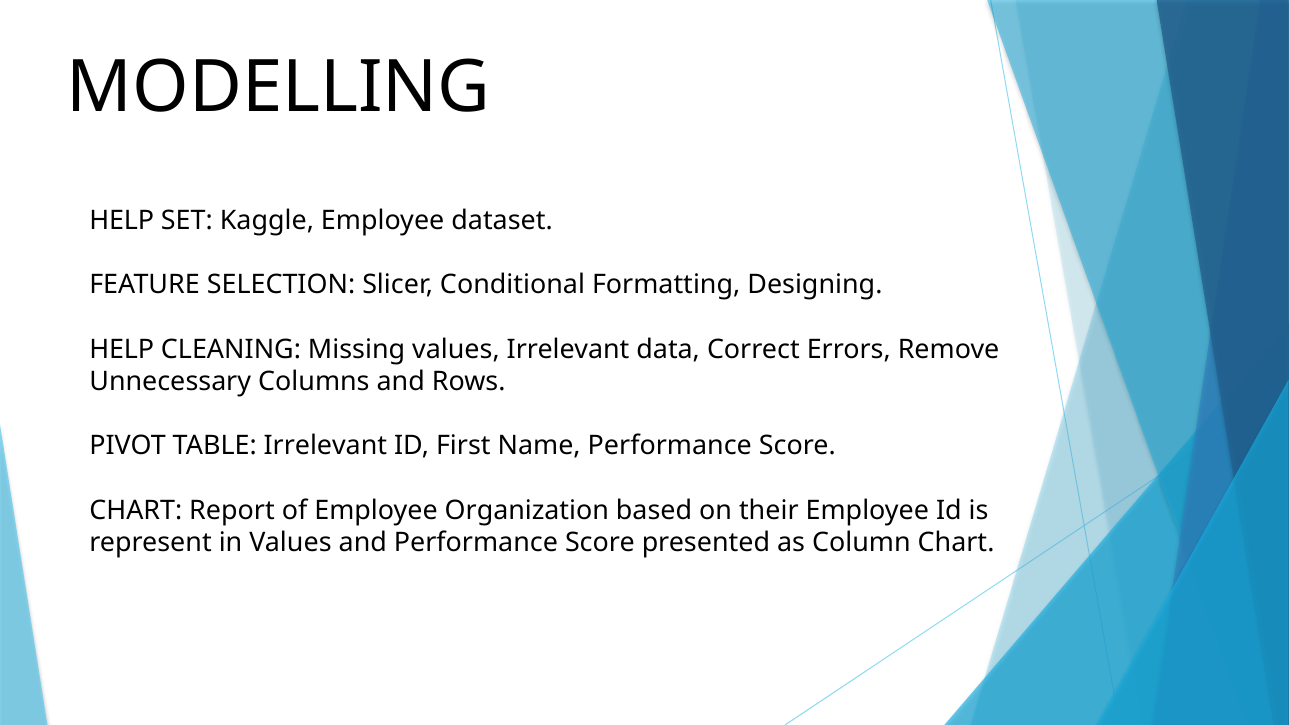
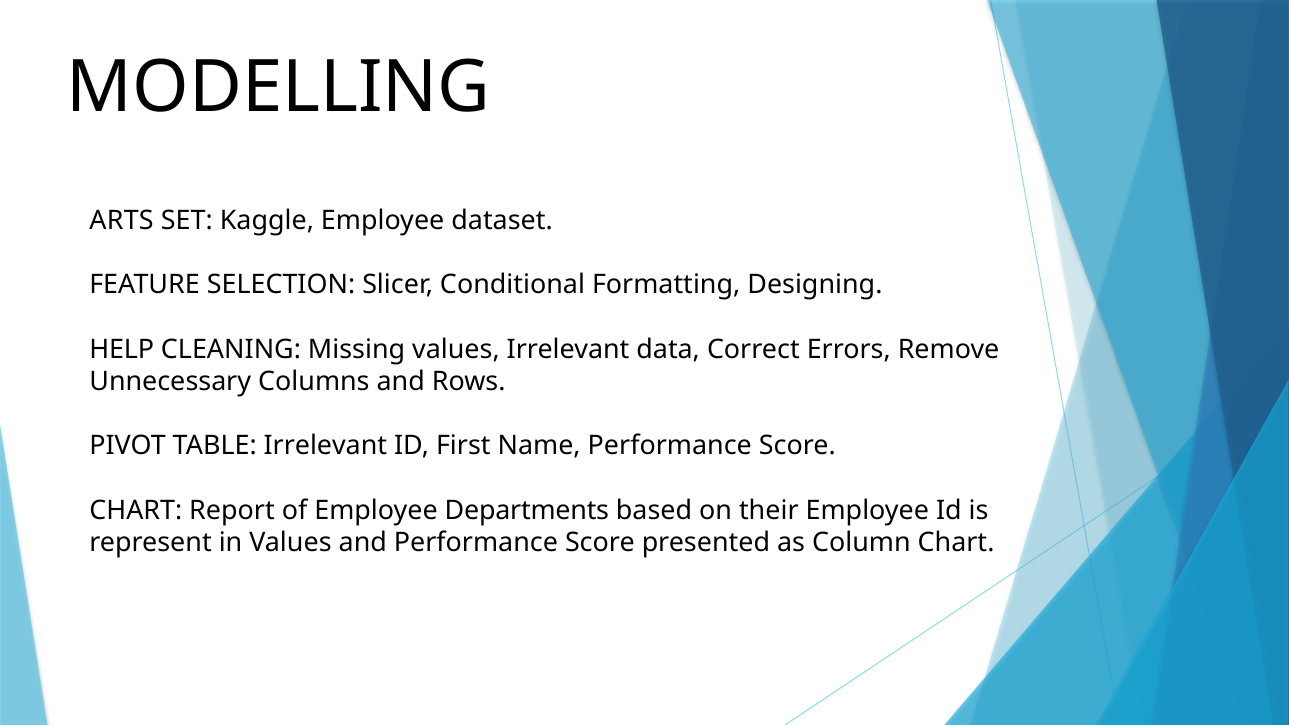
HELP: HELP -> ARTS (122, 220)
Organization: Organization -> Departments (527, 510)
